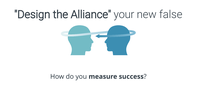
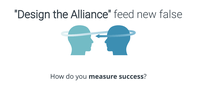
your: your -> feed (124, 14)
